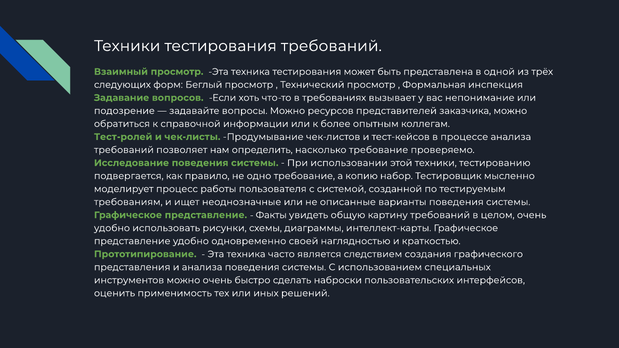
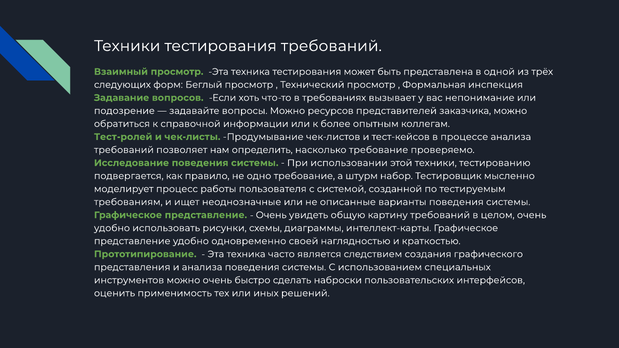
копию: копию -> штурм (362, 176)
Факты: Факты -> Очень (271, 215)
